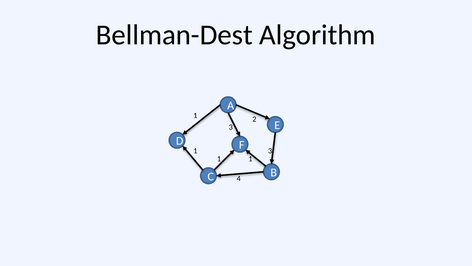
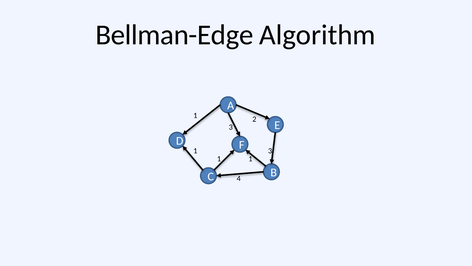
Bellman-Dest: Bellman-Dest -> Bellman-Edge (174, 35)
